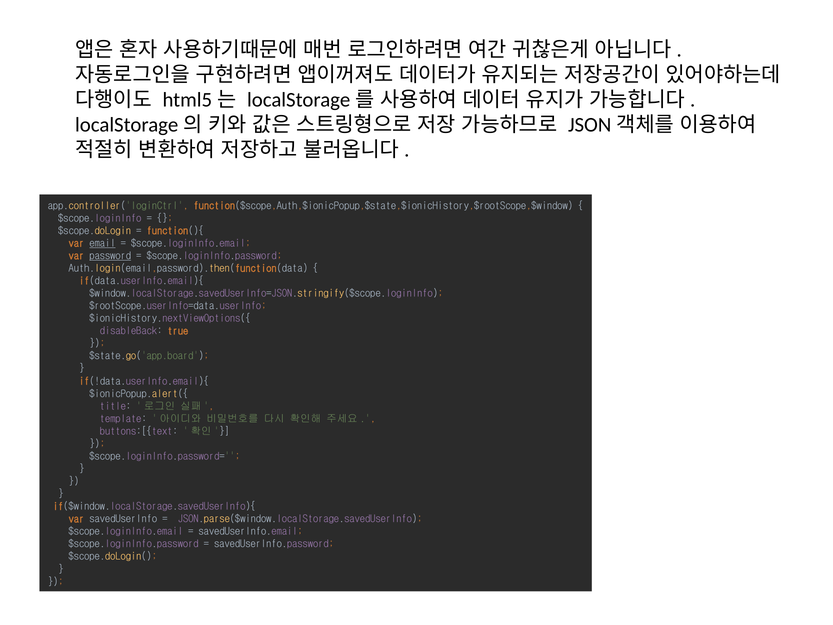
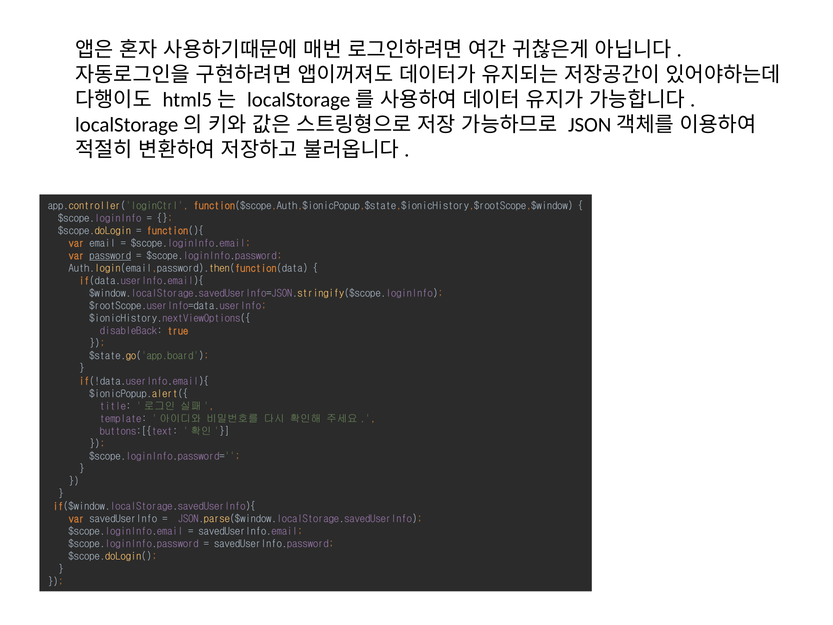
email underline: present -> none (102, 243)
